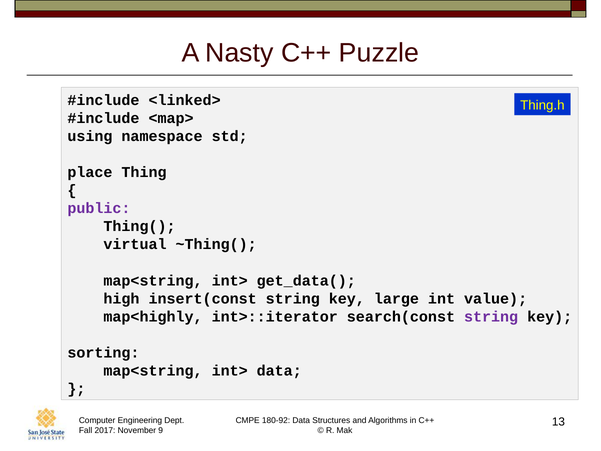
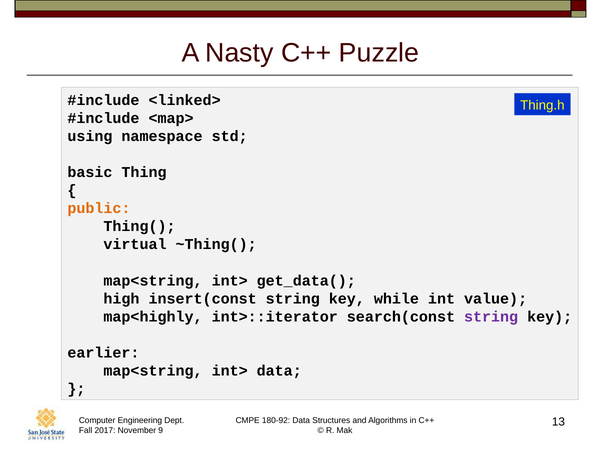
place: place -> basic (90, 172)
public colour: purple -> orange (99, 208)
large: large -> while (396, 298)
sorting: sorting -> earlier (103, 353)
